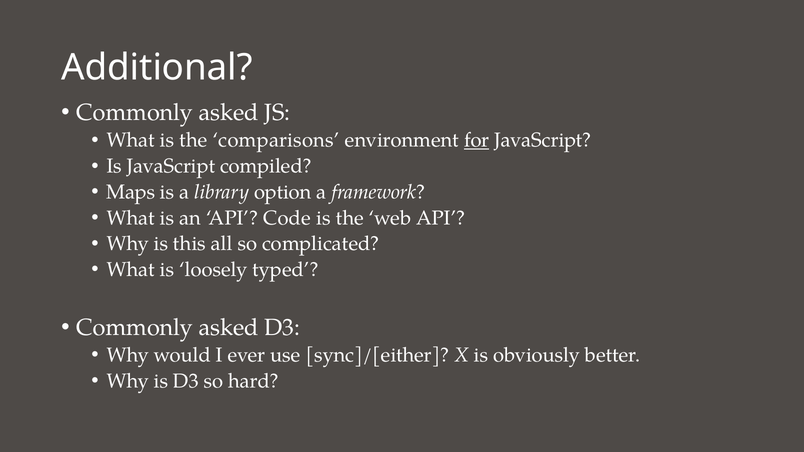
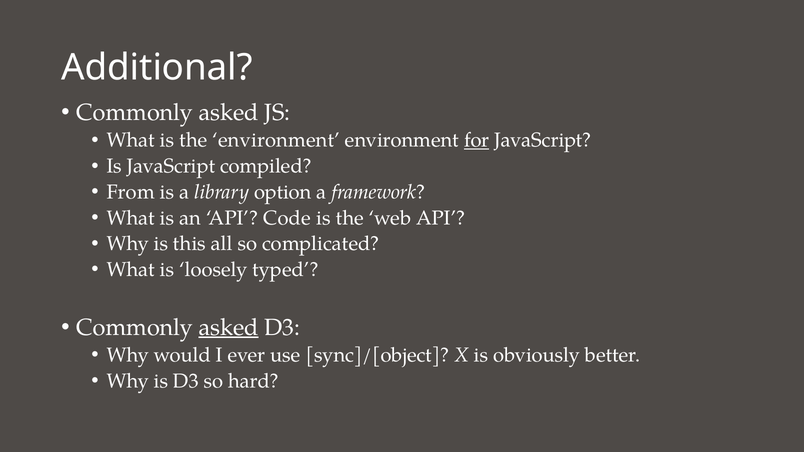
the comparisons: comparisons -> environment (276, 140)
Maps: Maps -> From (131, 192)
asked underline: none -> present (229, 327)
sync]/[either: sync]/[either -> sync]/[object (377, 355)
